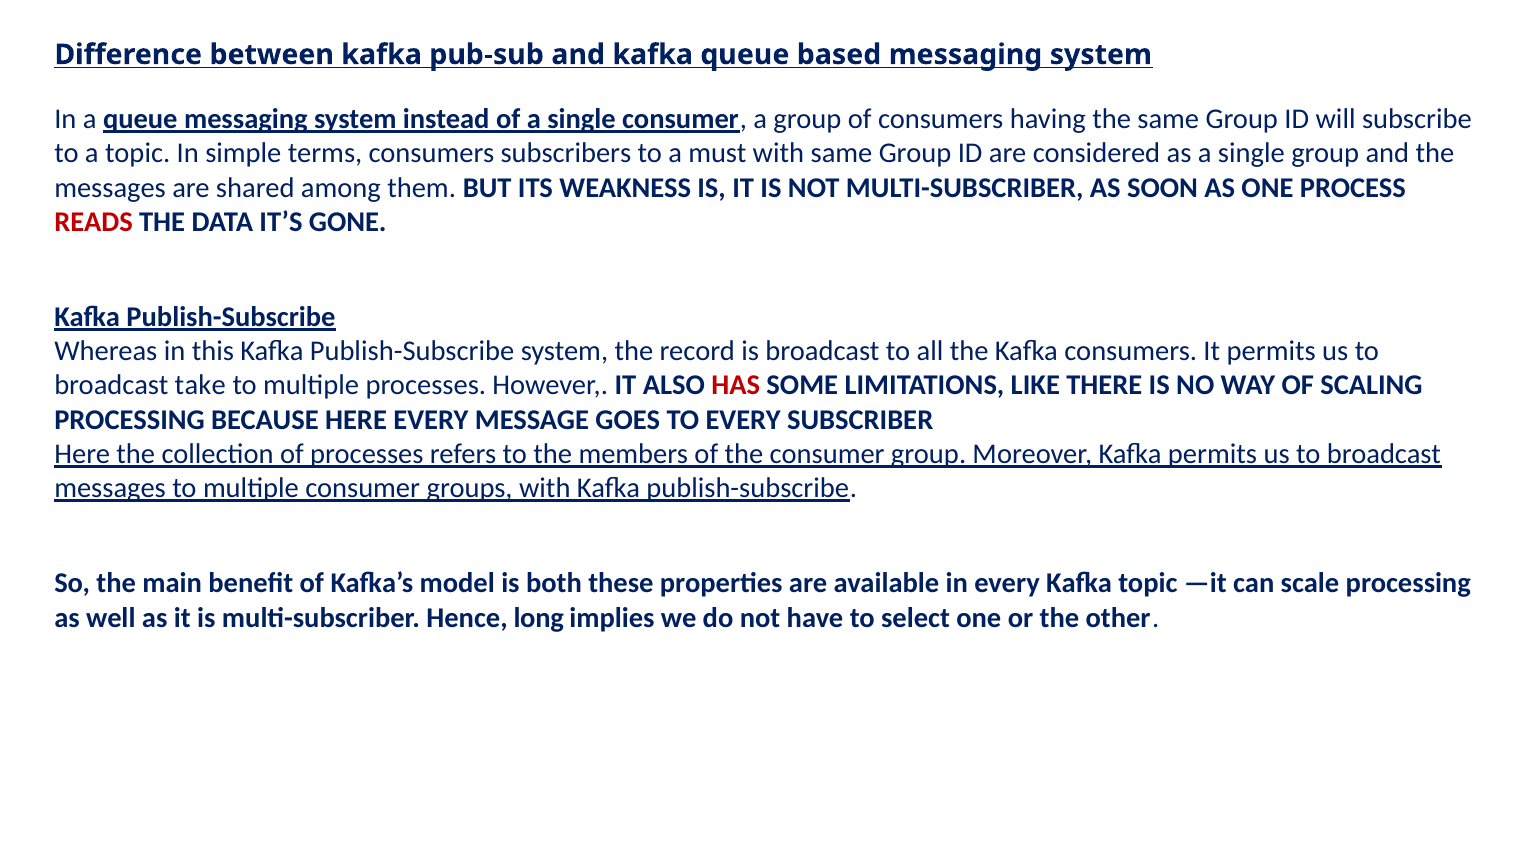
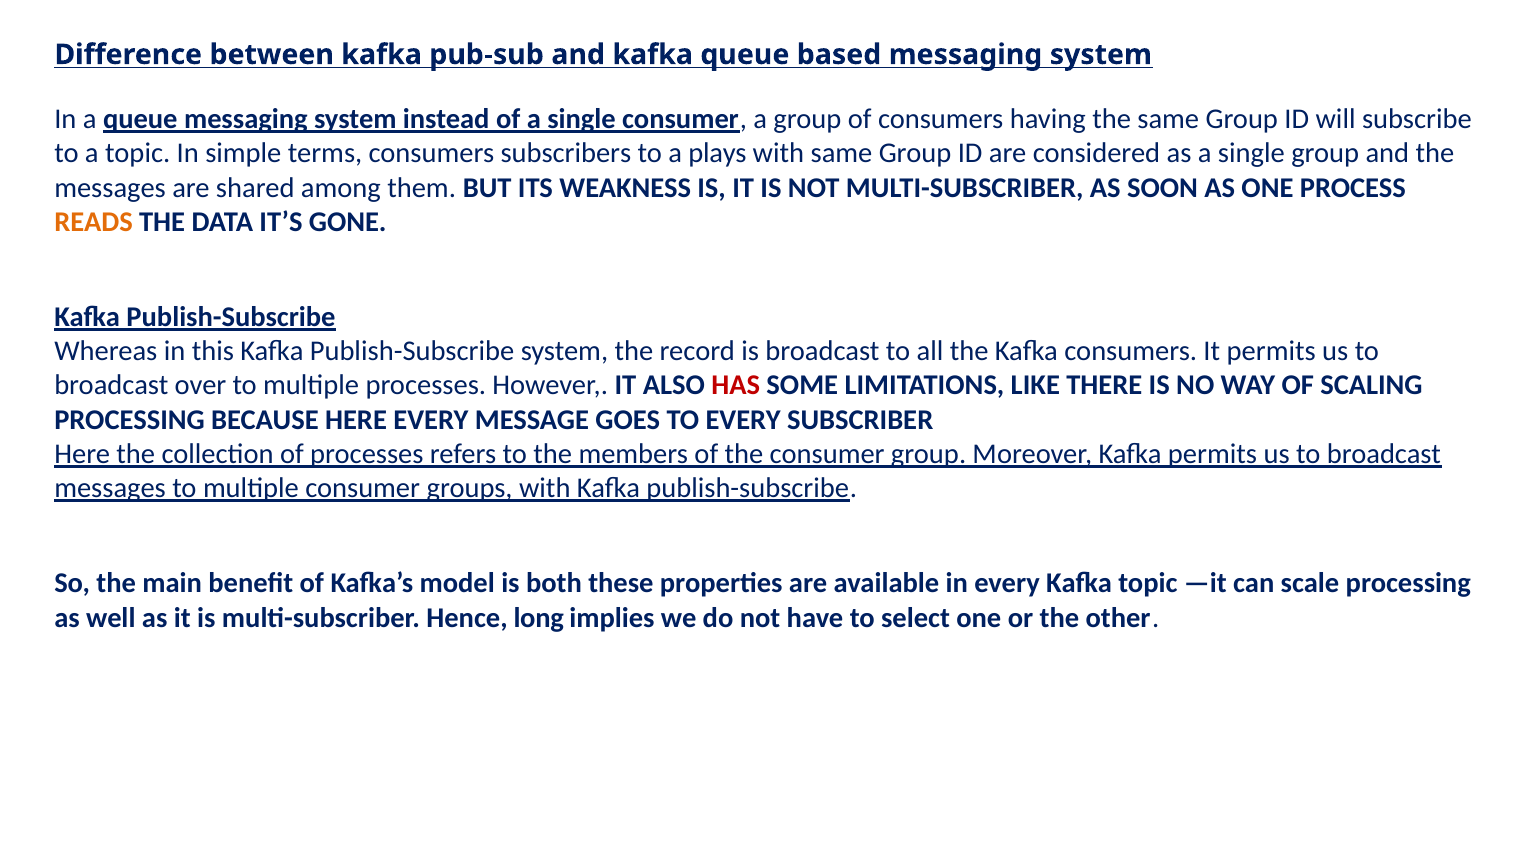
must: must -> plays (718, 154)
READS colour: red -> orange (94, 222)
take: take -> over (200, 386)
